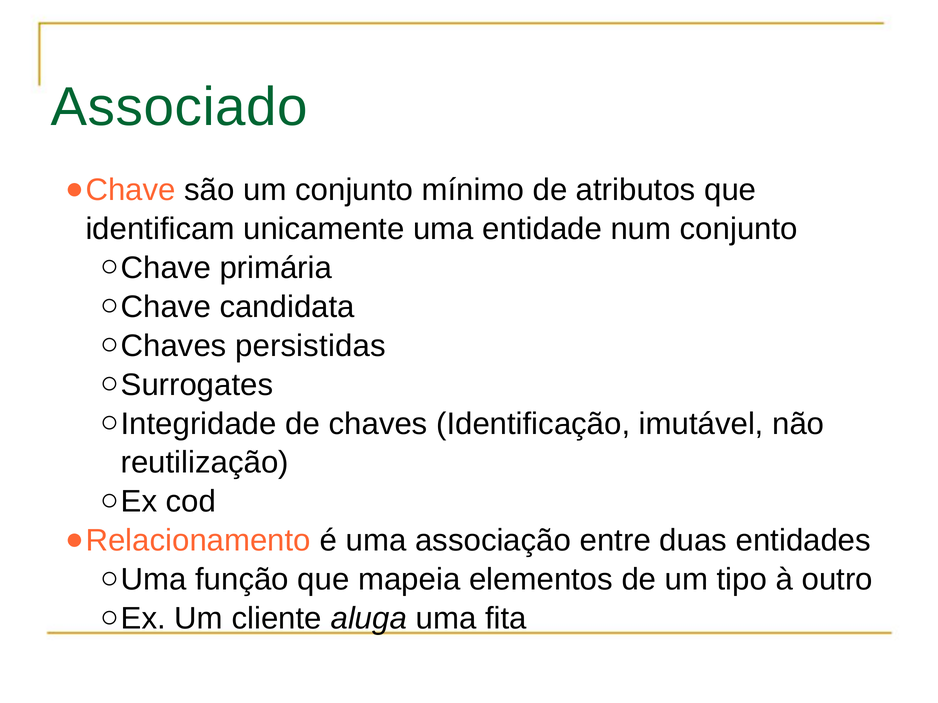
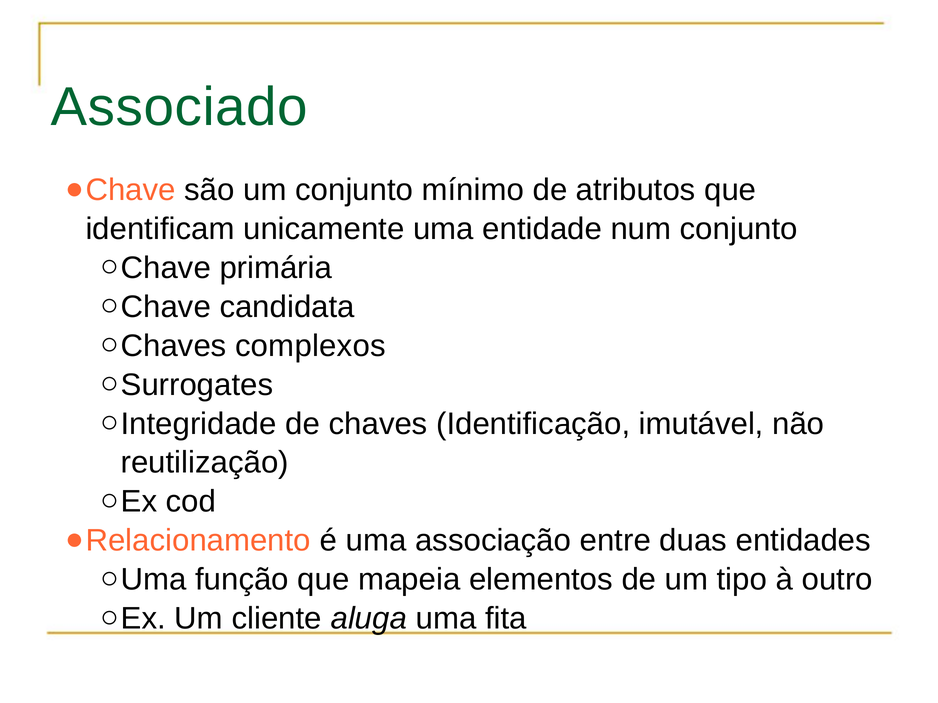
persistidas: persistidas -> complexos (310, 346)
